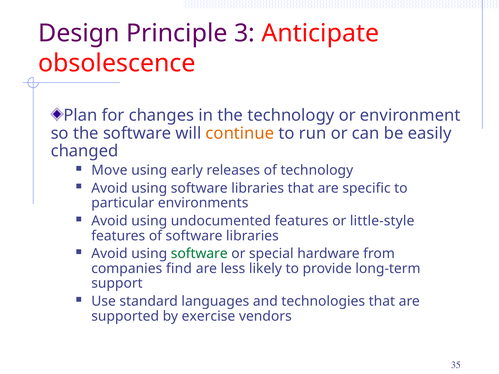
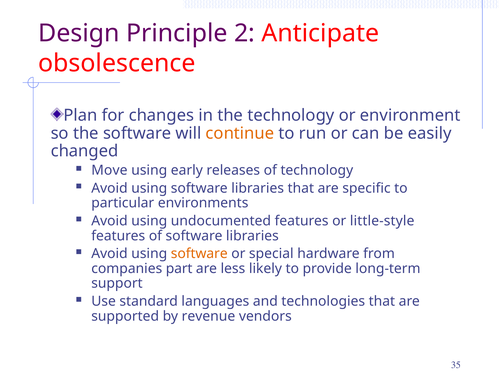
3: 3 -> 2 (244, 33)
software colour: green -> orange (199, 254)
find: find -> part (179, 269)
exercise: exercise -> revenue (208, 316)
